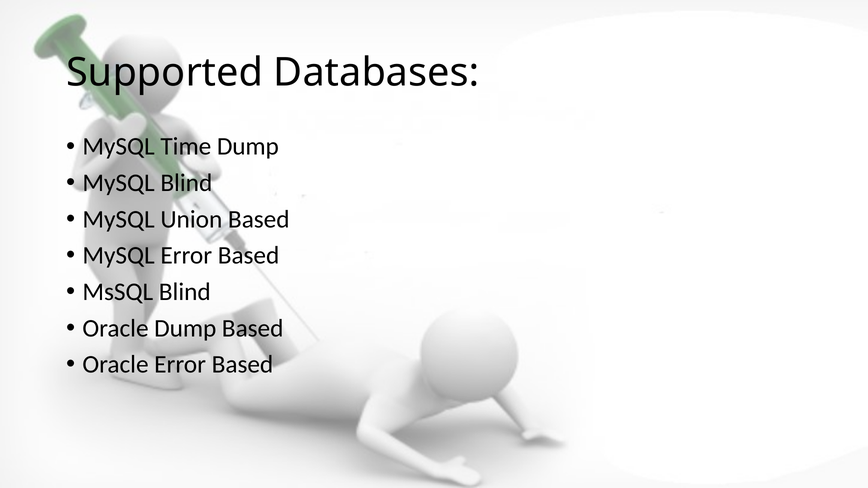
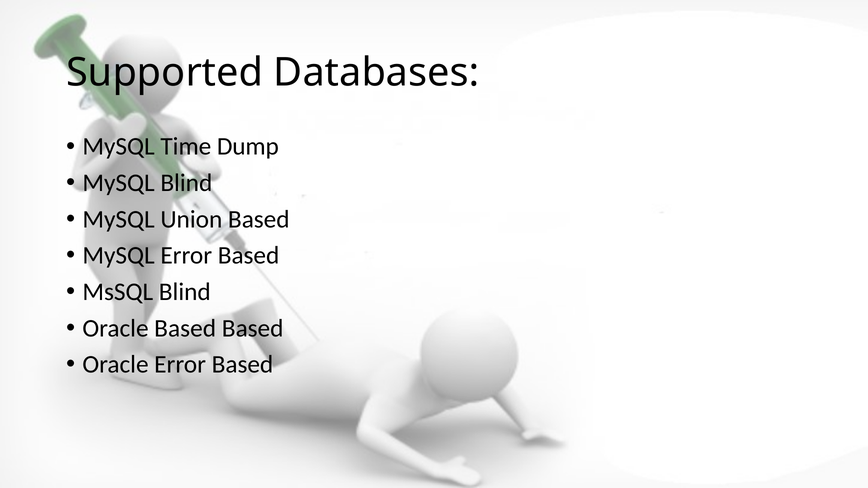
Oracle Dump: Dump -> Based (185, 328)
